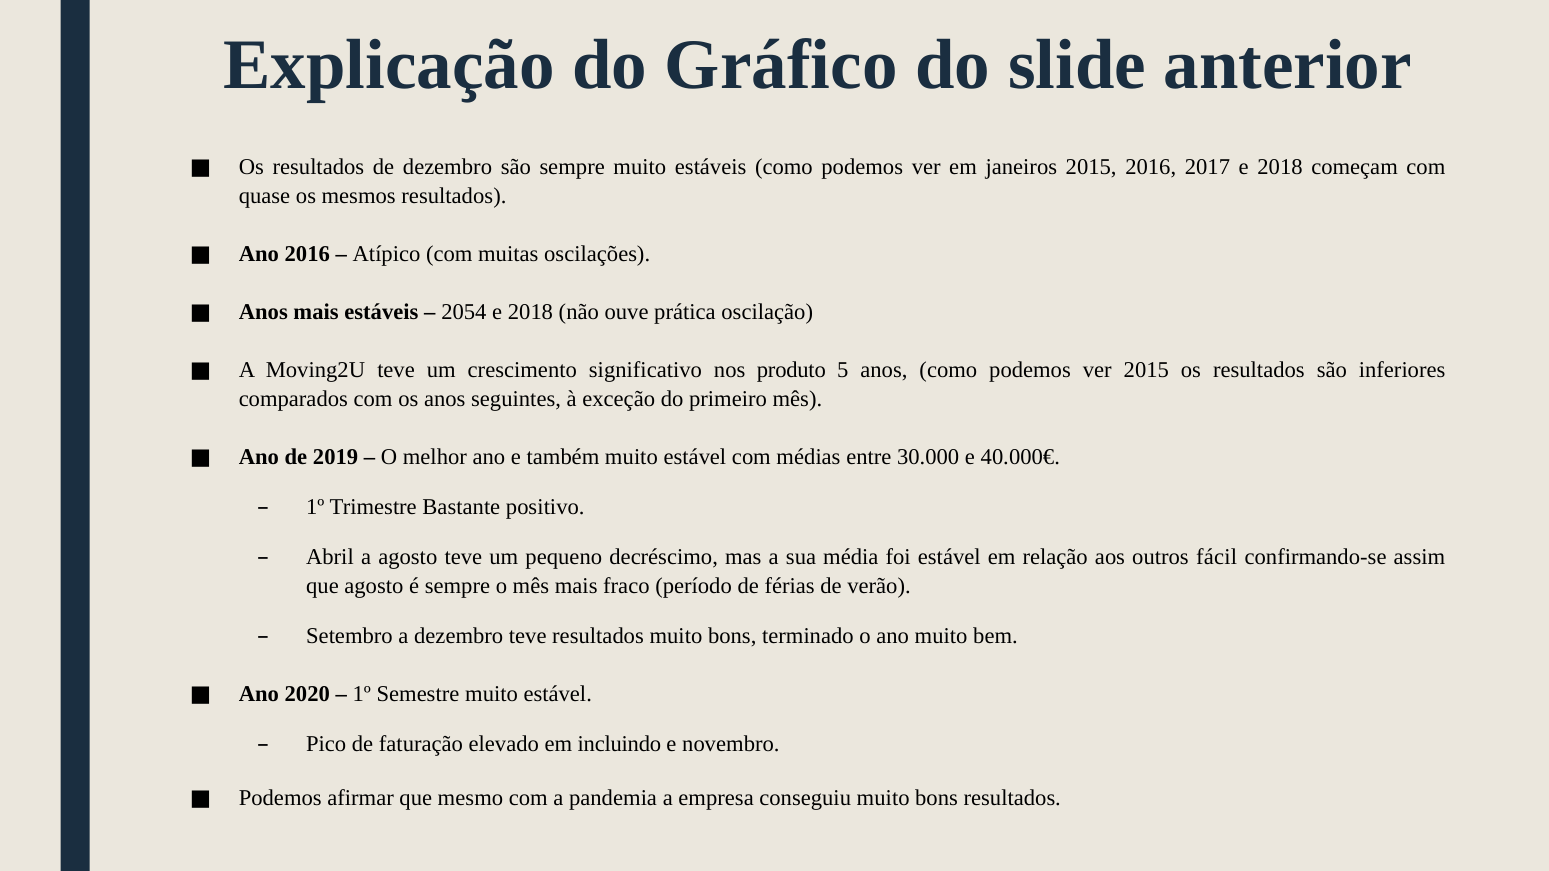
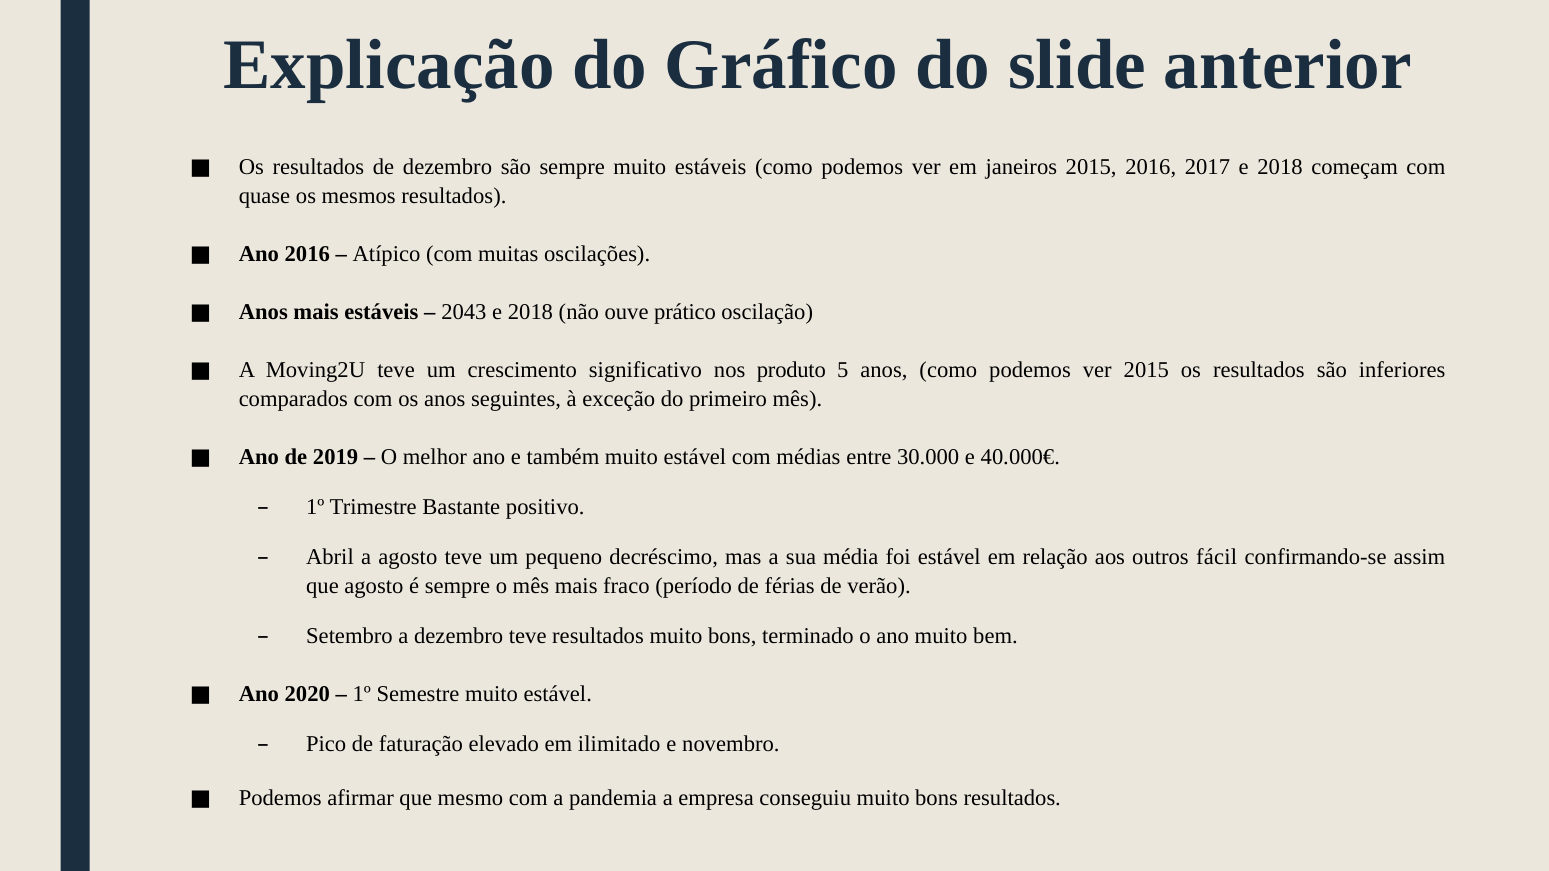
2054: 2054 -> 2043 (464, 312)
prática: prática -> prático (685, 312)
incluindo: incluindo -> ilimitado (619, 744)
